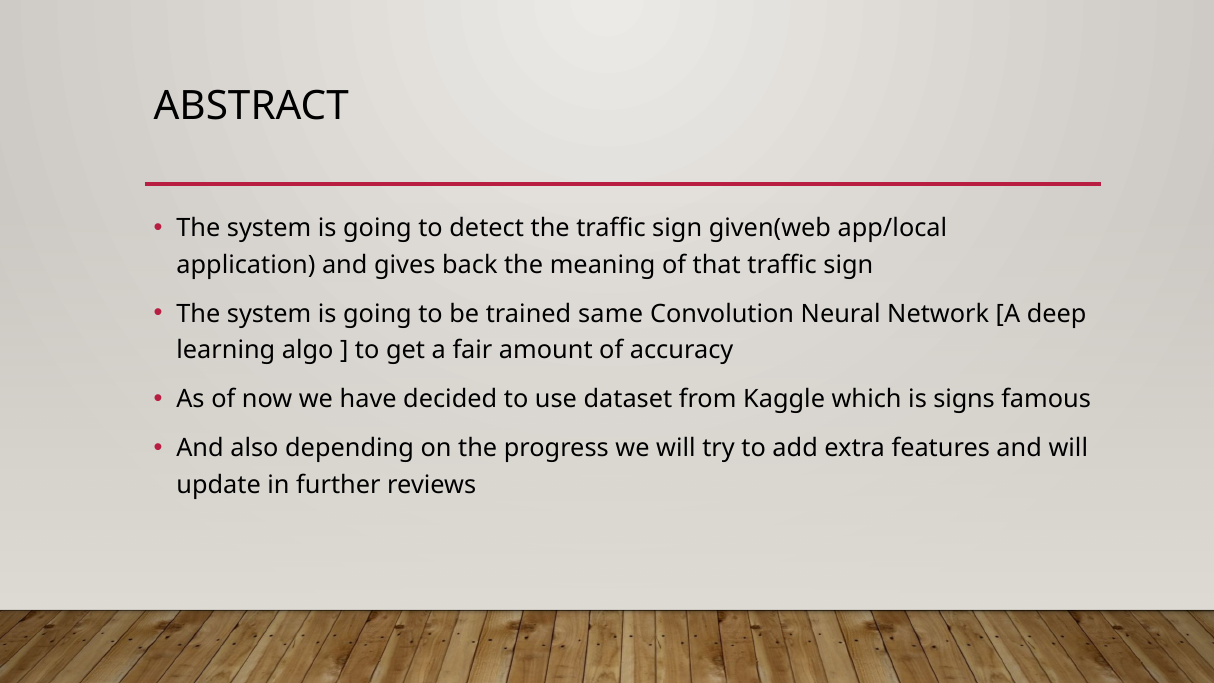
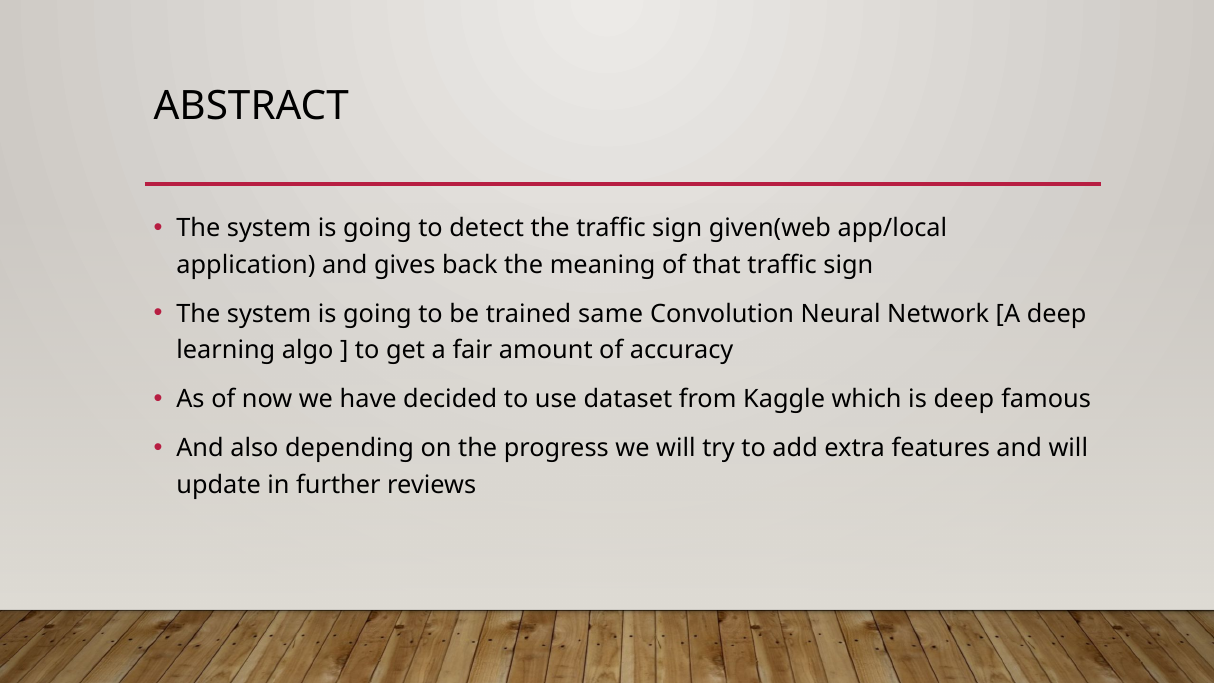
is signs: signs -> deep (964, 399)
